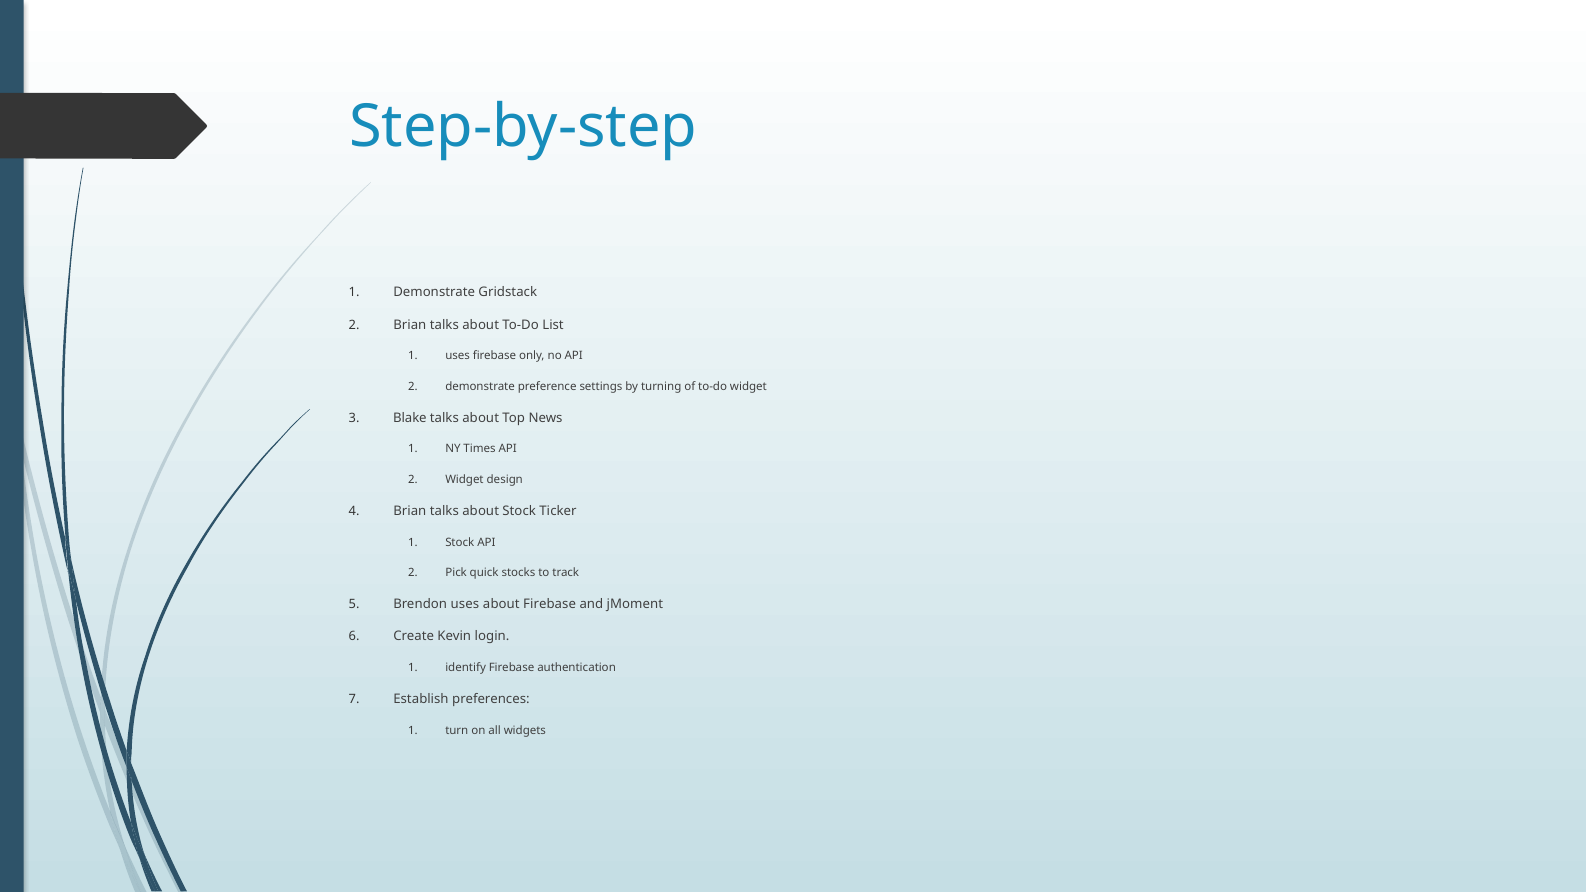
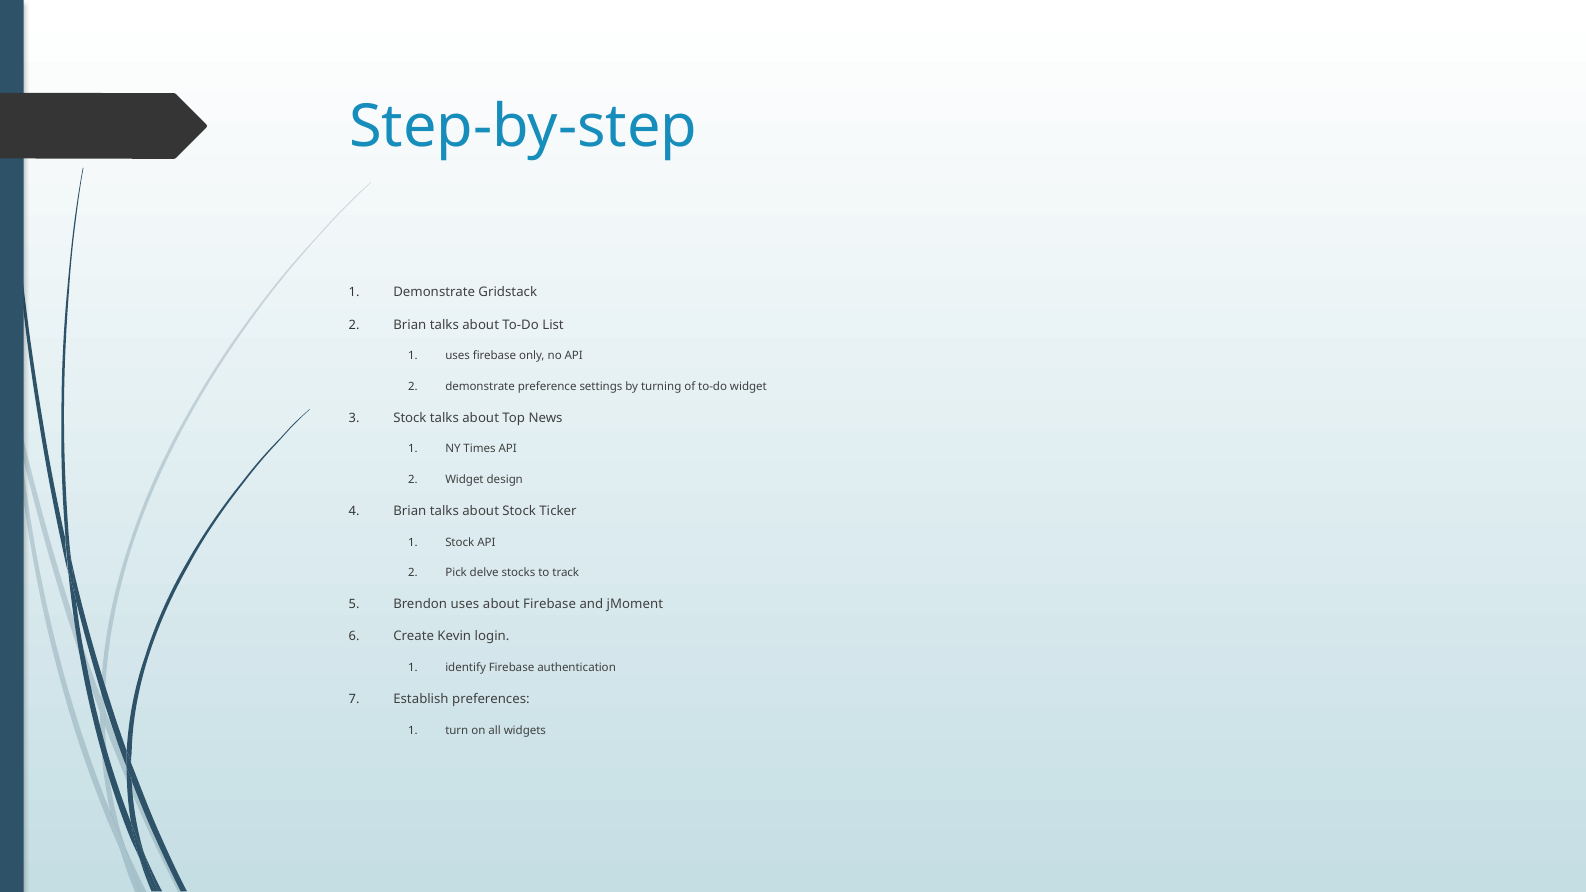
Blake: Blake -> Stock (410, 418)
quick: quick -> delve (484, 573)
